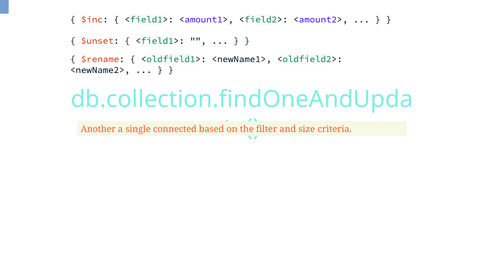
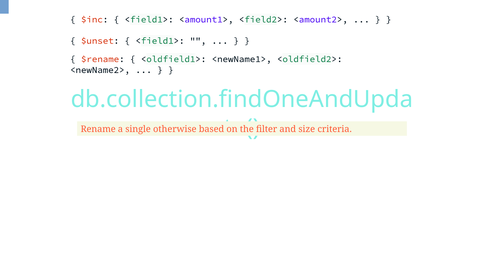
Another: Another -> Rename (98, 129)
connected: connected -> otherwise (175, 129)
